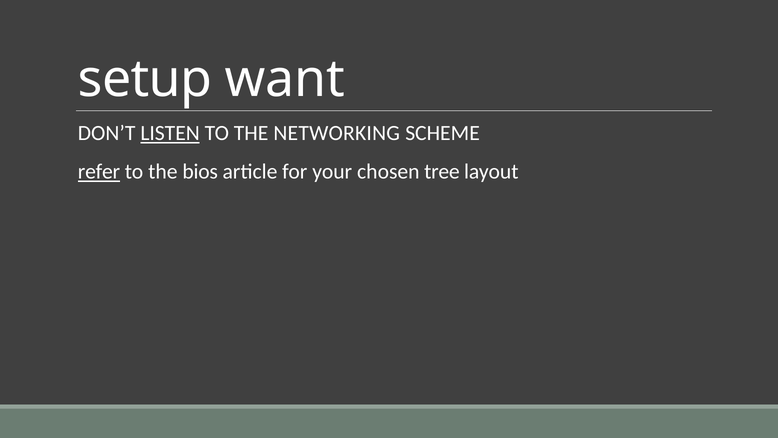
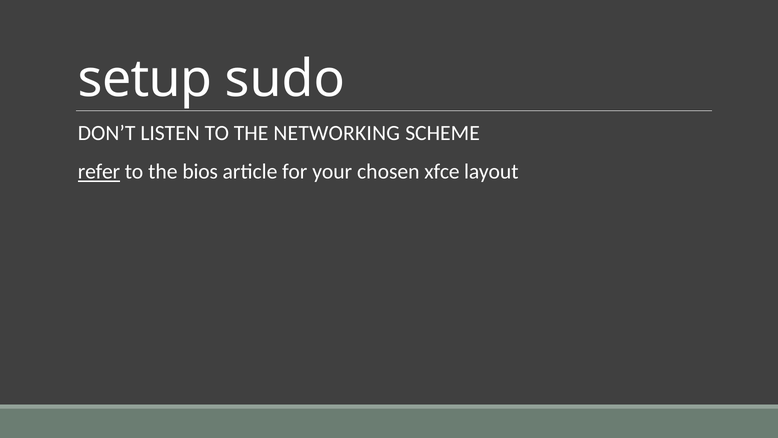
want: want -> sudo (285, 79)
LISTEN underline: present -> none (170, 133)
tree: tree -> xfce (442, 172)
